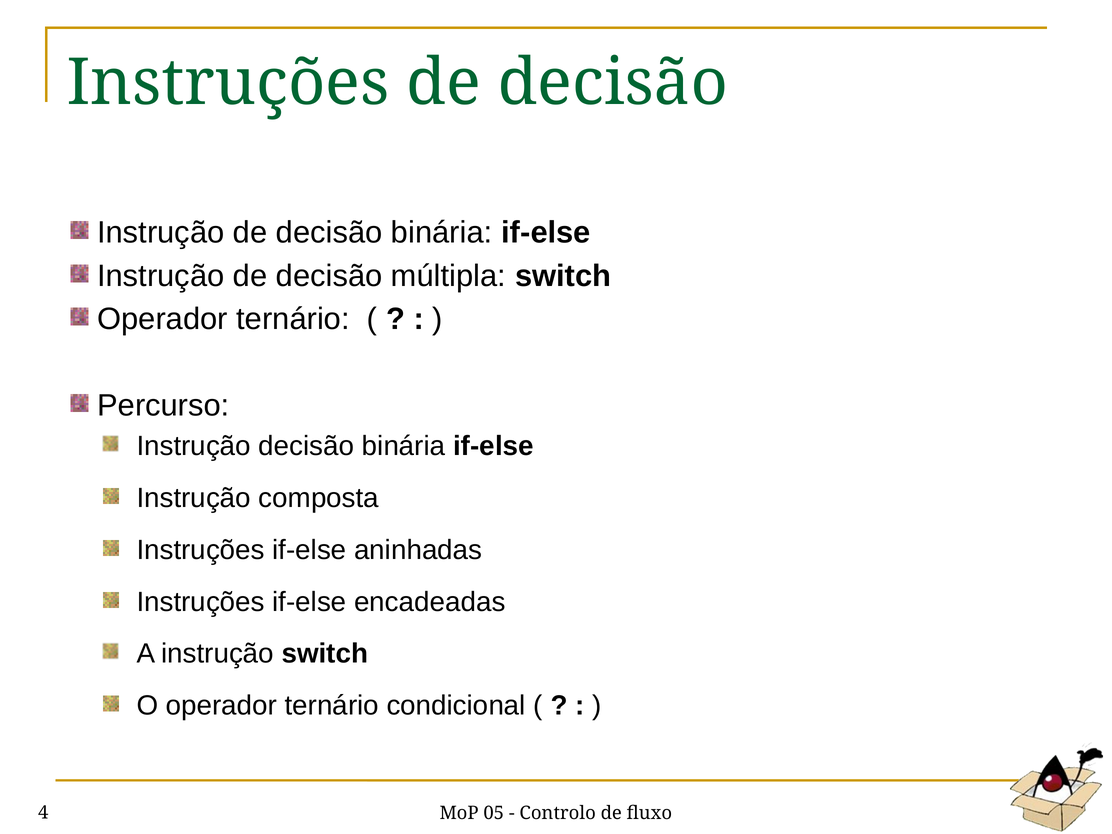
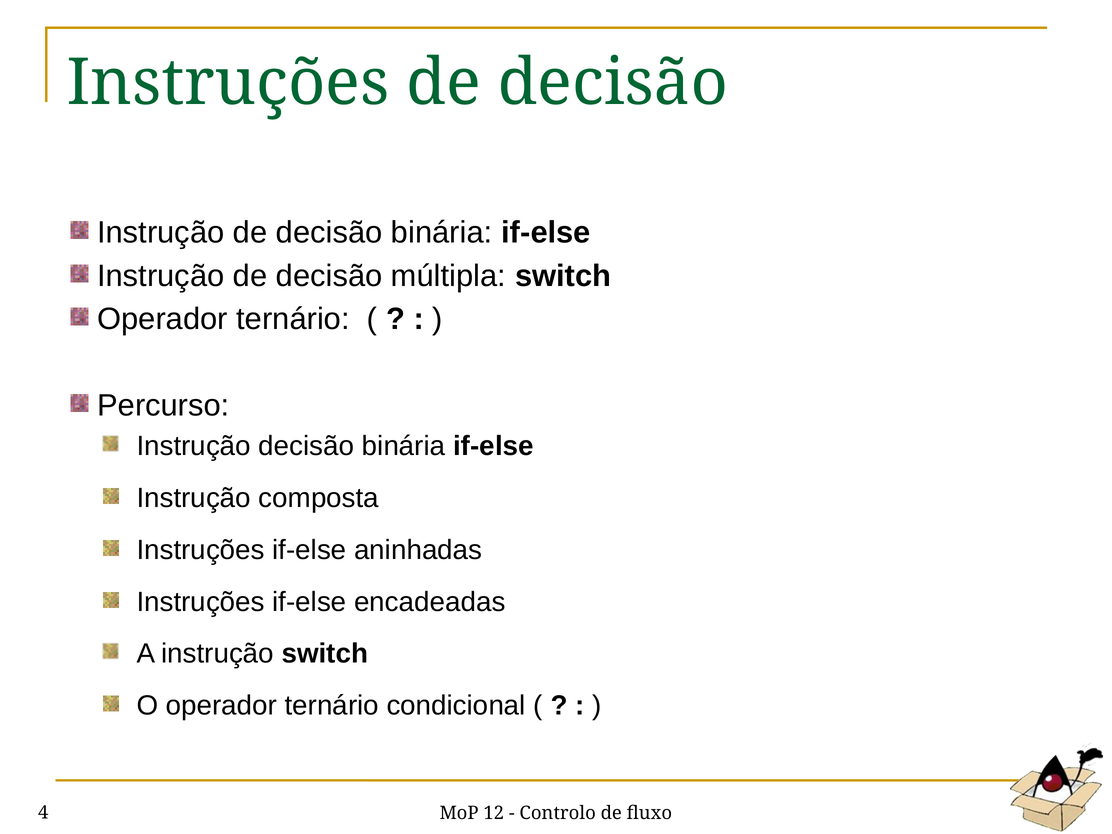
05: 05 -> 12 (494, 813)
